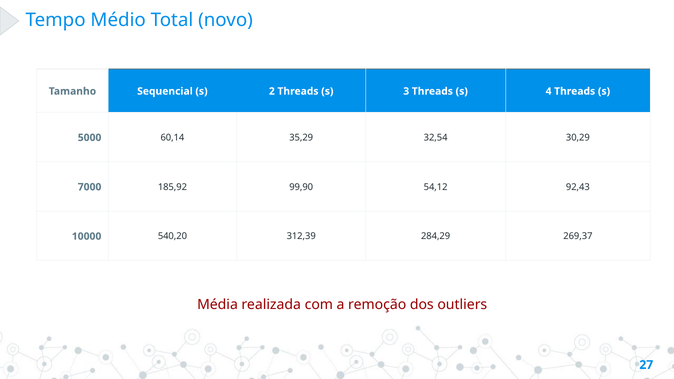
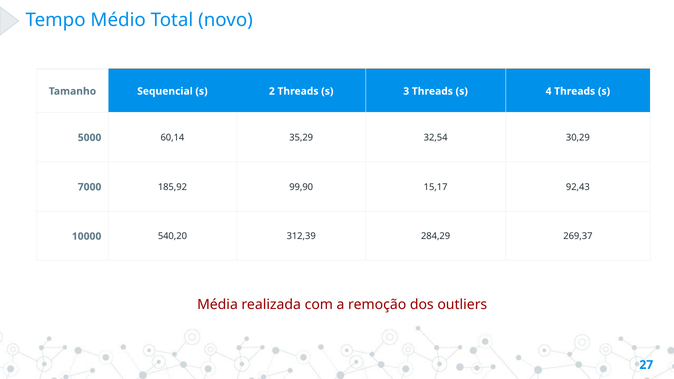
54,12: 54,12 -> 15,17 (436, 187)
